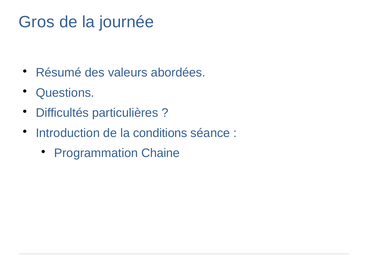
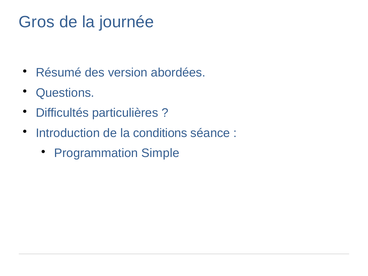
valeurs: valeurs -> version (128, 73)
Chaine: Chaine -> Simple (160, 153)
